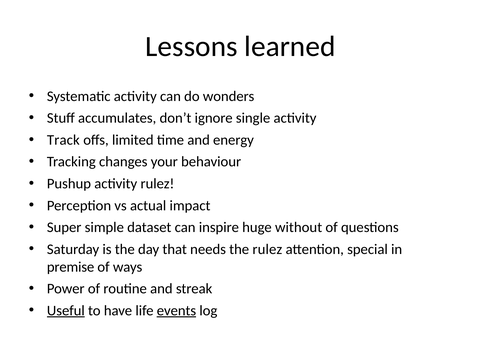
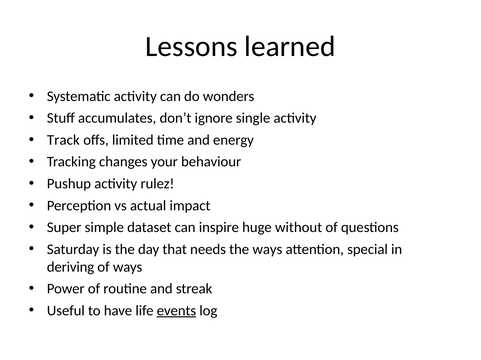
the rulez: rulez -> ways (267, 250)
premise: premise -> deriving (71, 267)
Useful underline: present -> none (66, 311)
